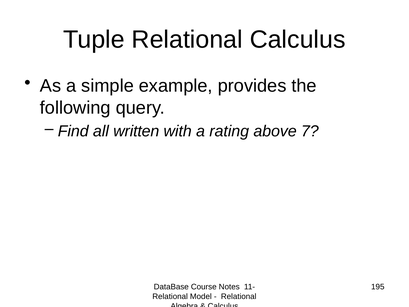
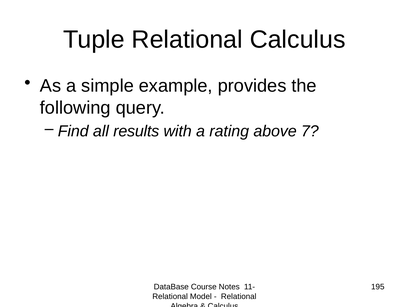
written: written -> results (136, 131)
